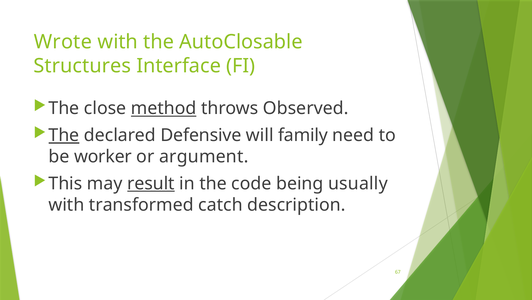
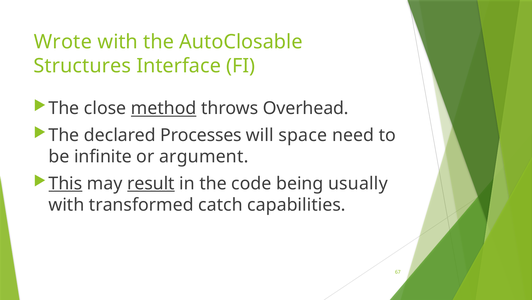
Observed: Observed -> Overhead (306, 108)
The underline: present -> none (64, 135)
Defensive: Defensive -> Processes (201, 135)
family: family -> space (303, 135)
worker: worker -> infinite (103, 156)
This underline: none -> present (65, 183)
description: description -> capabilities (296, 204)
